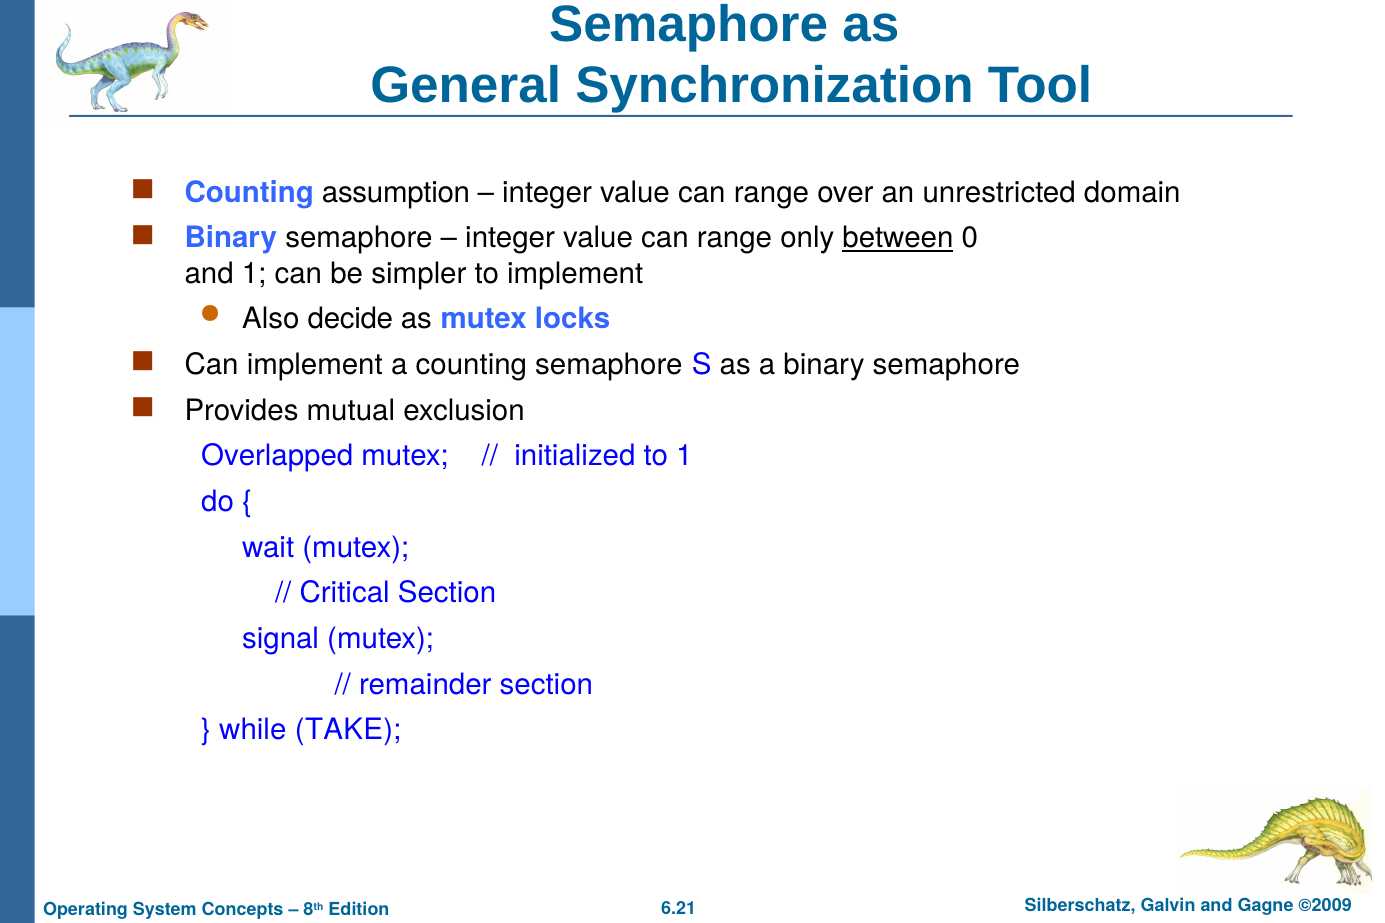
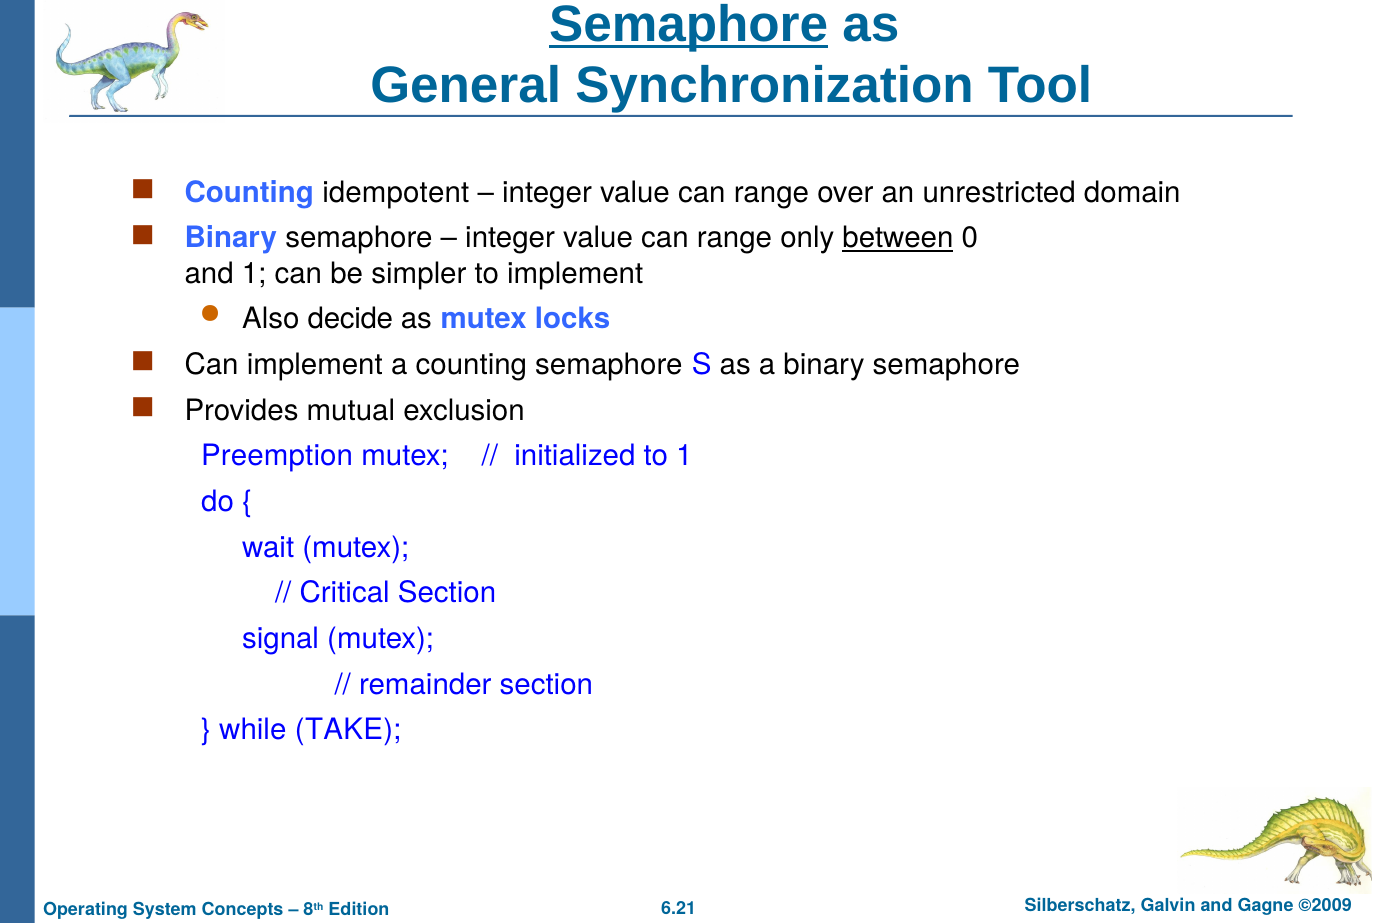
Semaphore underline: none -> present (689, 25)
assumption: assumption -> idempotent (396, 192)
Overlapped: Overlapped -> Preemption (277, 456)
